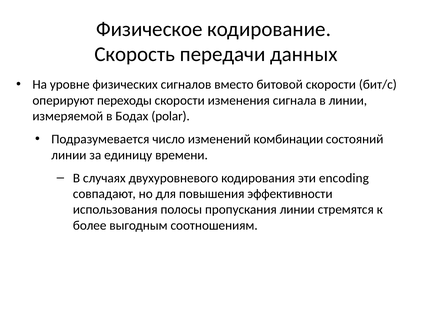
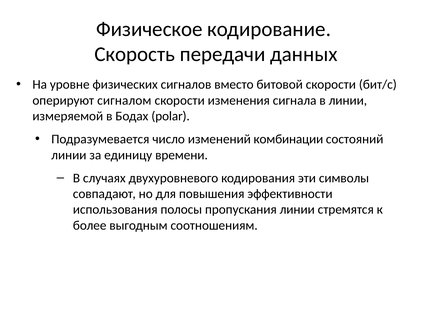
переходы: переходы -> сигналом (124, 100)
encoding: encoding -> символы (344, 178)
